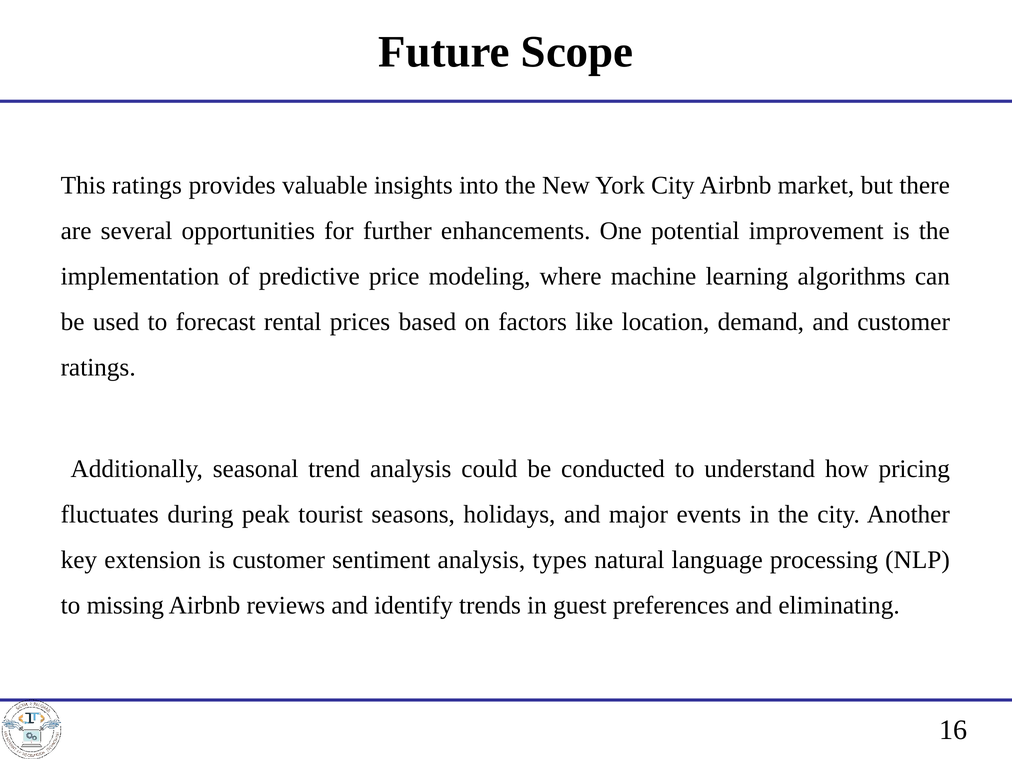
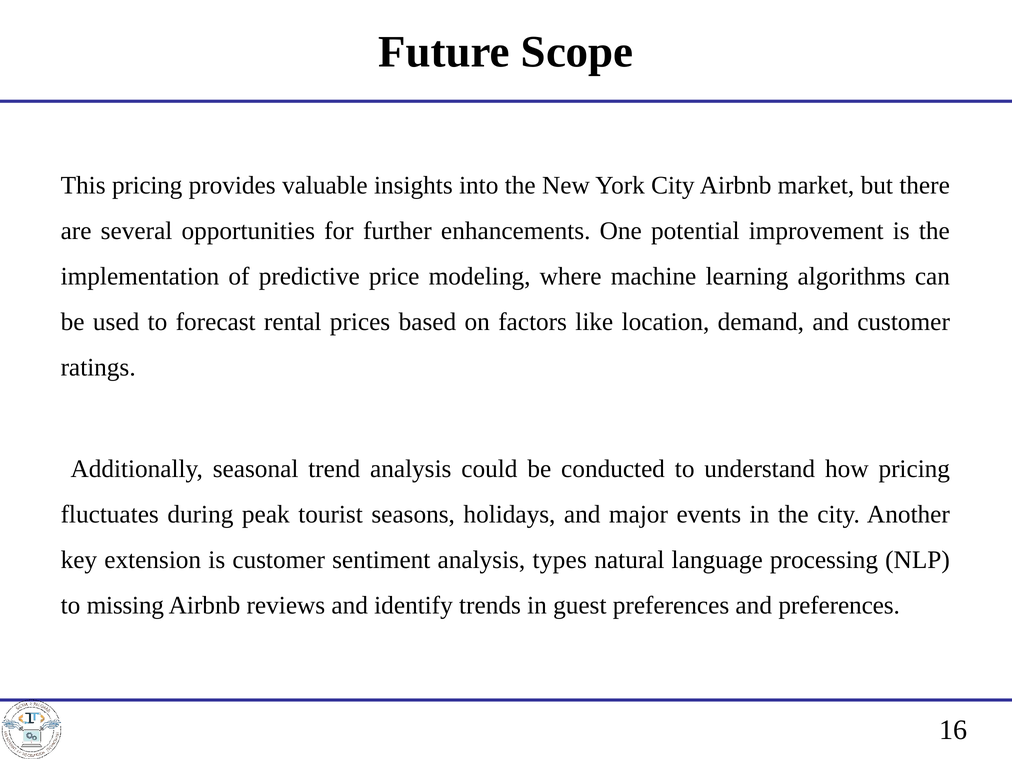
This ratings: ratings -> pricing (147, 185)
and eliminating: eliminating -> preferences (839, 605)
